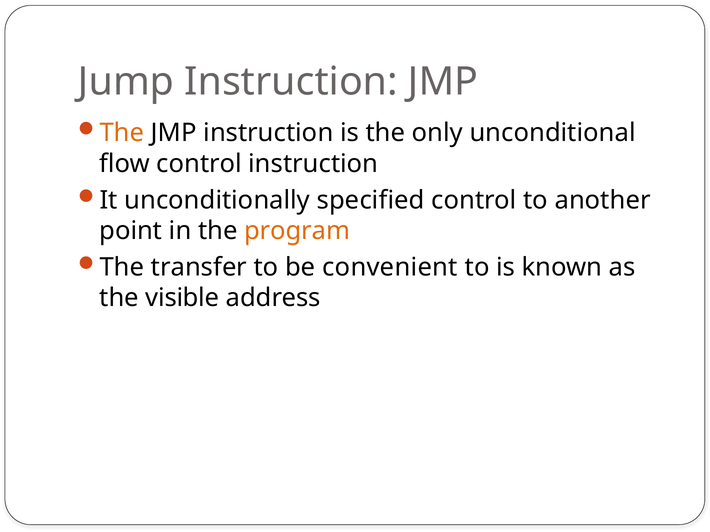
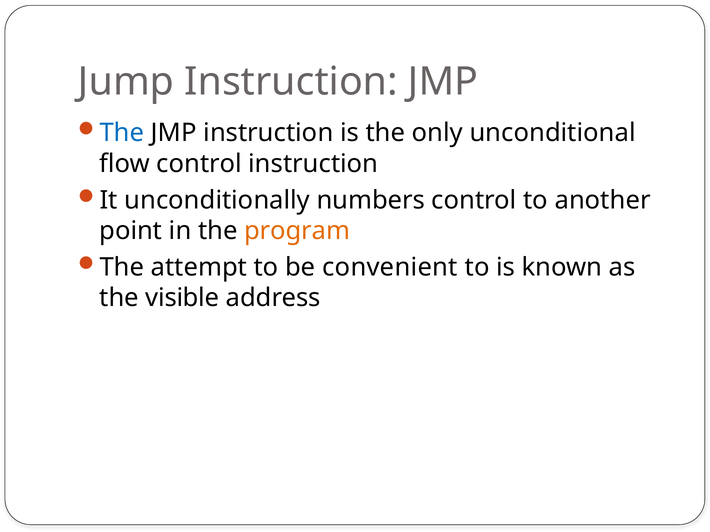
The colour: orange -> blue (122, 133)
specified: specified -> numbers (371, 200)
transfer: transfer -> attempt (199, 268)
